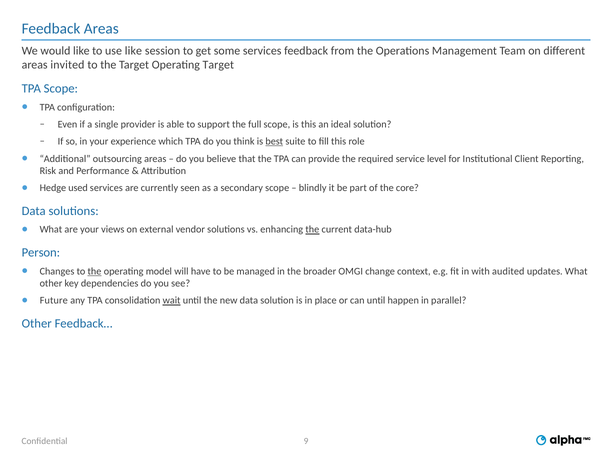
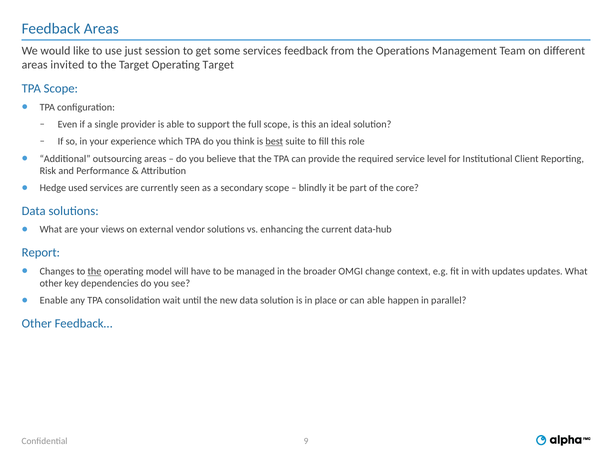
use like: like -> just (133, 51)
the underline: present -> none (312, 230)
Person: Person -> Report (41, 253)
with audited: audited -> updates (508, 271)
Future: Future -> Enable (54, 301)
wait underline: present -> none (172, 301)
can until: until -> able (376, 301)
